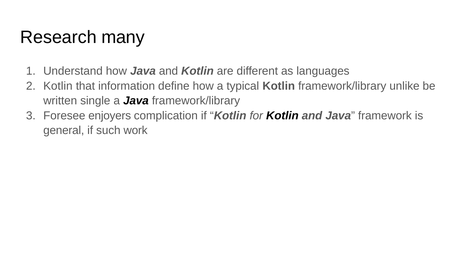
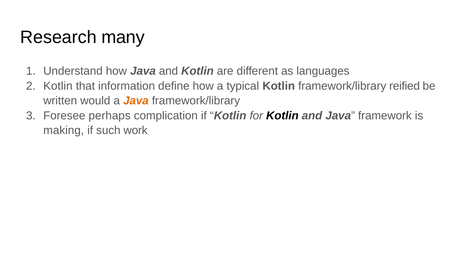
unlike: unlike -> reified (405, 86)
single: single -> would (95, 101)
Java colour: black -> orange (136, 101)
enjoyers: enjoyers -> perhaps (110, 116)
general: general -> making (64, 130)
